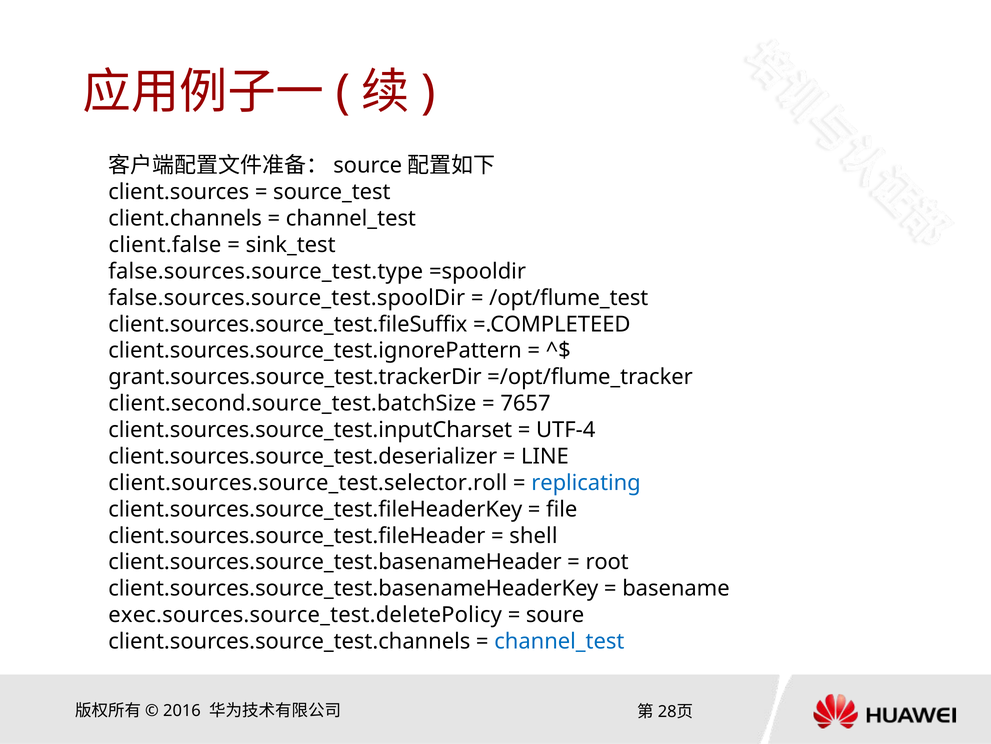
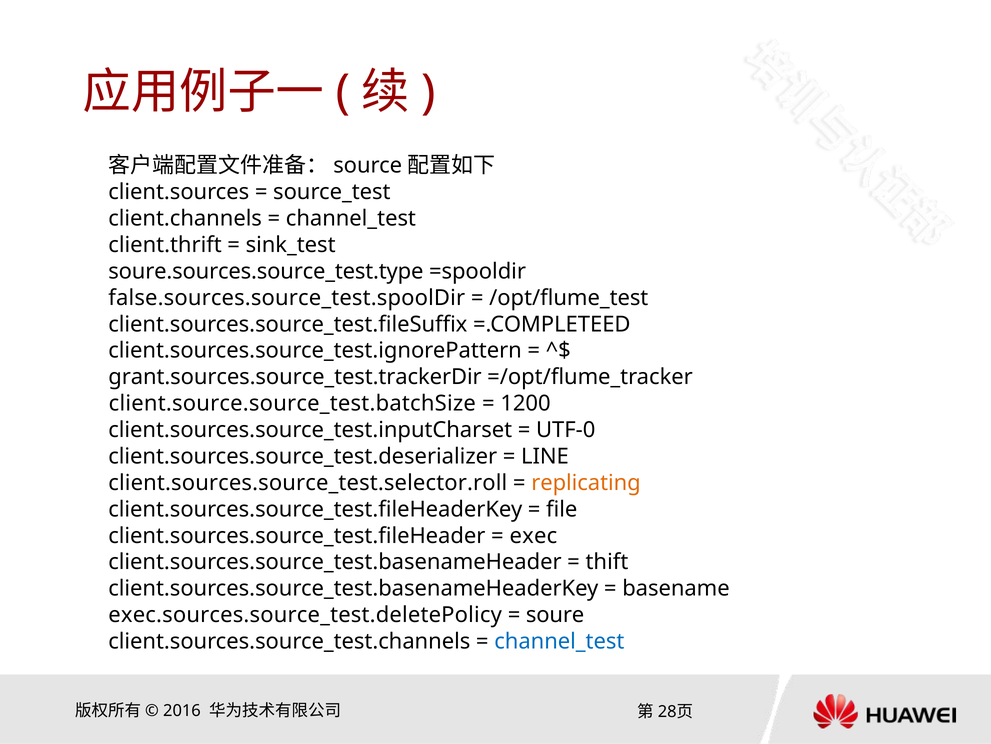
client.false: client.false -> client.thrift (165, 245)
false.sources.source_test.type: false.sources.source_test.type -> soure.sources.source_test.type (266, 271)
client.second.source_test.batchSize: client.second.source_test.batchSize -> client.source.source_test.batchSize (292, 403)
7657: 7657 -> 1200 (526, 403)
UTF-4: UTF-4 -> UTF-0 (566, 430)
replicating colour: blue -> orange (586, 482)
shell: shell -> exec (533, 535)
root: root -> thift (607, 562)
